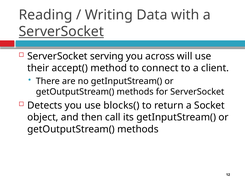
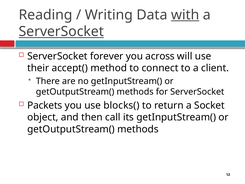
with underline: none -> present (185, 15)
serving: serving -> forever (107, 56)
Detects: Detects -> Packets (45, 105)
